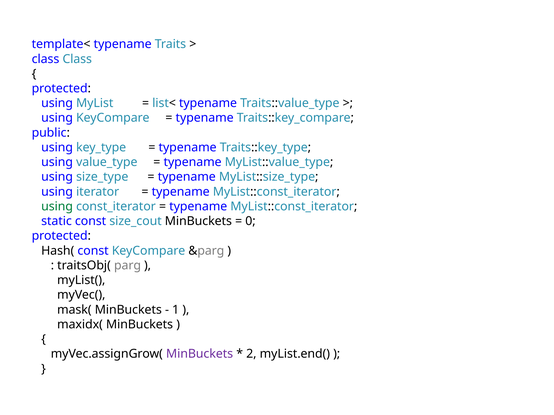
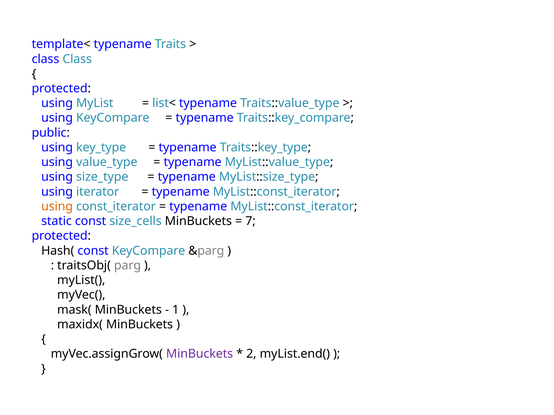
using colour: green -> orange (57, 207)
size_cout: size_cout -> size_cells (135, 221)
0: 0 -> 7 (250, 221)
